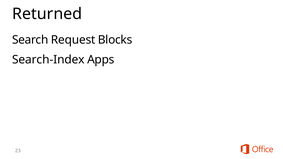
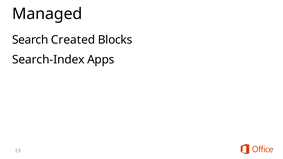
Returned: Returned -> Managed (47, 14)
Request: Request -> Created (73, 40)
